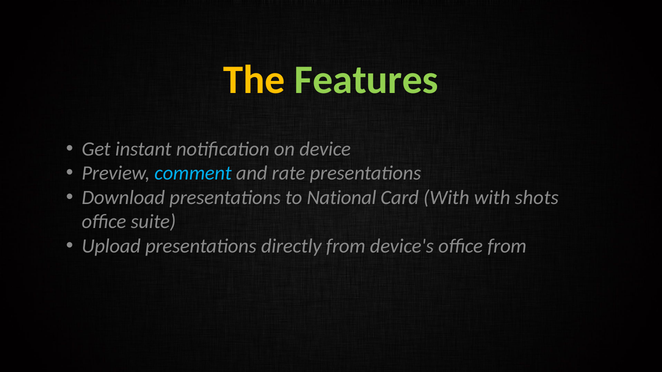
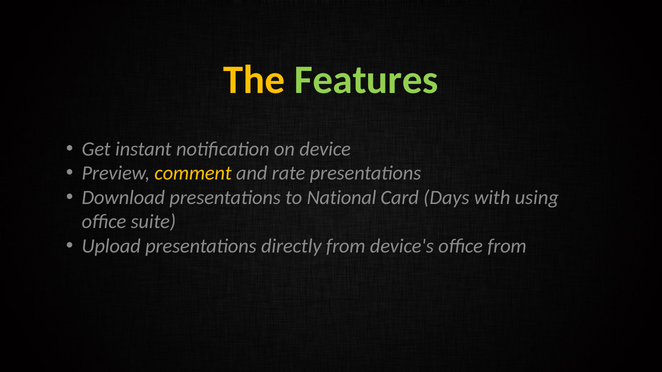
comment colour: light blue -> yellow (193, 173)
Card With: With -> Days (446, 198)
shots: shots -> using (537, 198)
